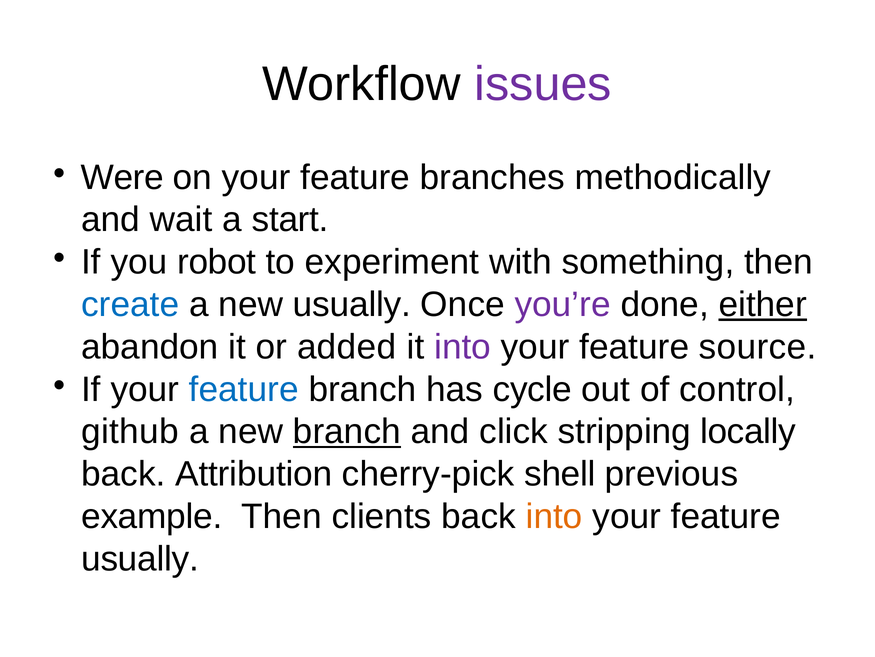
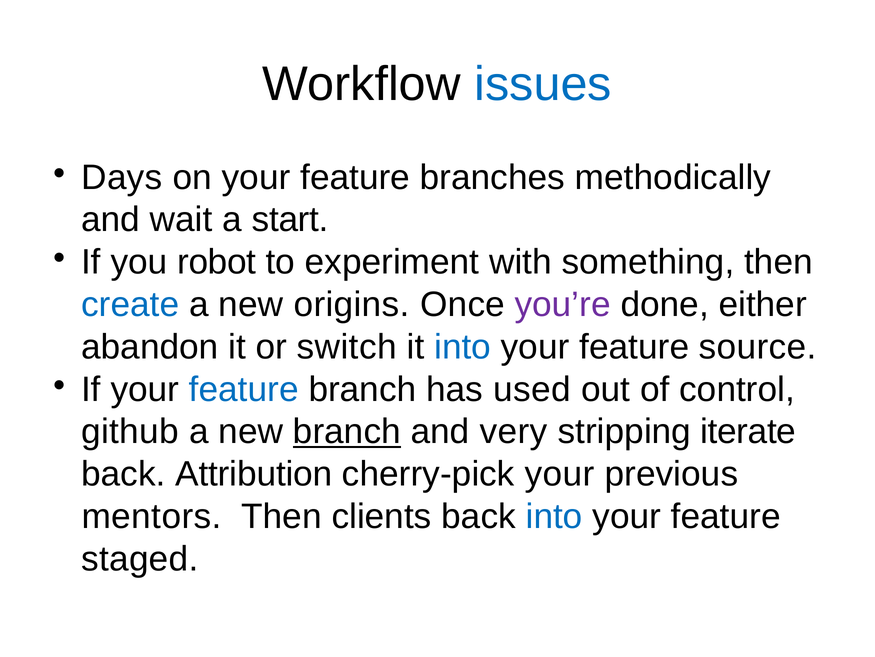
issues colour: purple -> blue (543, 84)
Were: Were -> Days (122, 177)
new usually: usually -> origins (352, 304)
either underline: present -> none (763, 304)
added: added -> switch (347, 347)
into colour: purple -> blue (463, 347)
cycle: cycle -> used (532, 389)
click: click -> very (514, 431)
locally: locally -> iterate (748, 431)
cherry-pick shell: shell -> your (560, 474)
example: example -> mentors (152, 516)
into colour: orange -> blue (554, 516)
usually: usually -> staged (140, 558)
